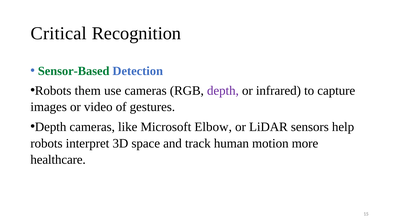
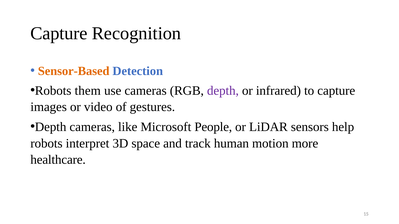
Critical: Critical -> Capture (59, 34)
Sensor-Based colour: green -> orange (74, 71)
Elbow: Elbow -> People (213, 127)
